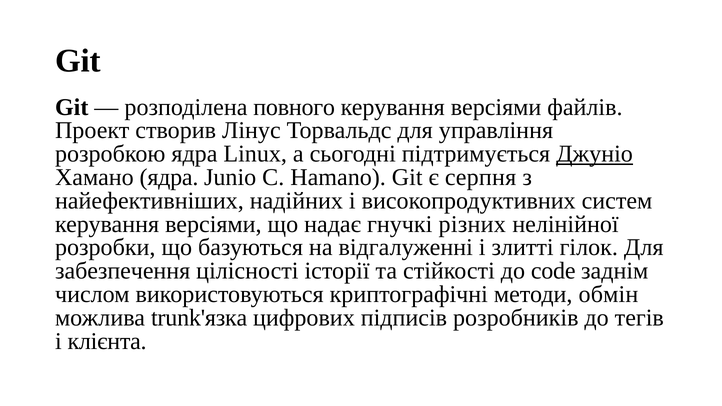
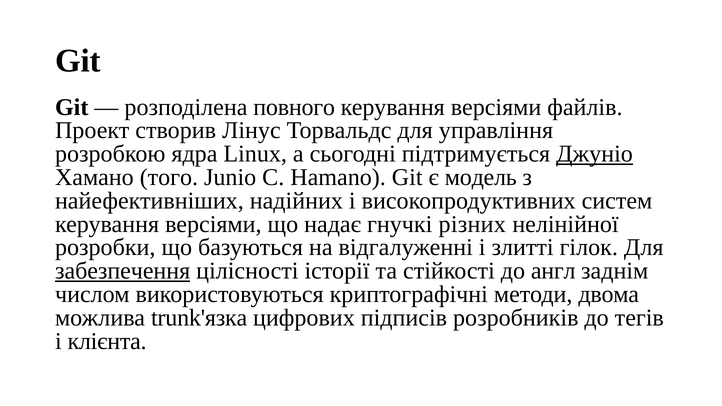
Хамано ядра: ядра -> того (169, 177)
серпня: серпня -> модель (481, 177)
забезпечення underline: none -> present (123, 271)
code: code -> англ (553, 271)
обмін: обмін -> двома (609, 294)
